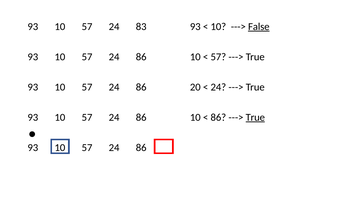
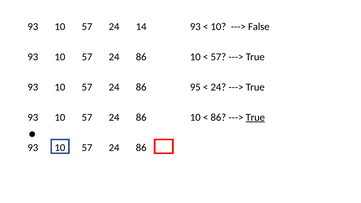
83: 83 -> 14 (141, 27)
False underline: present -> none (259, 27)
20: 20 -> 95 (195, 87)
